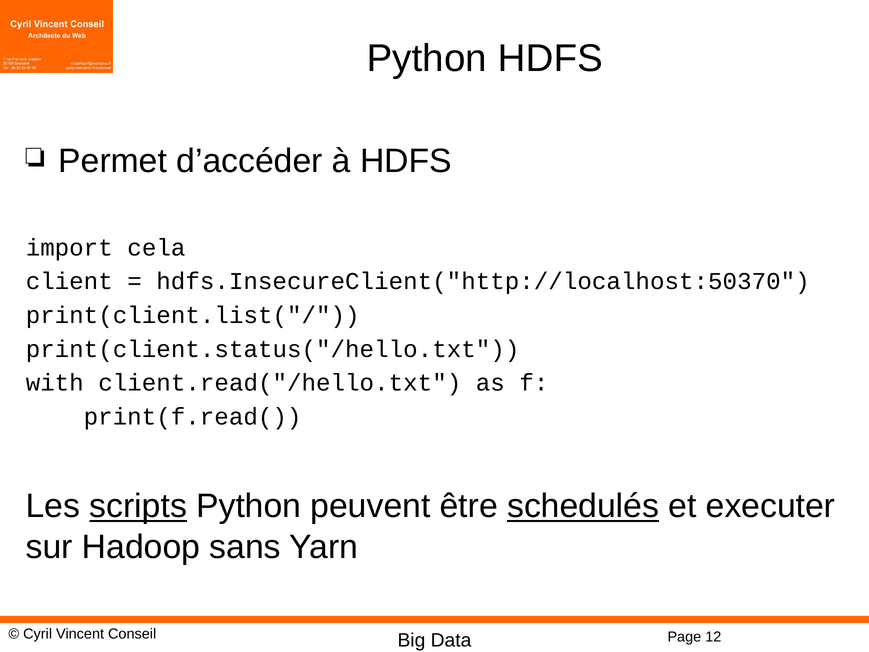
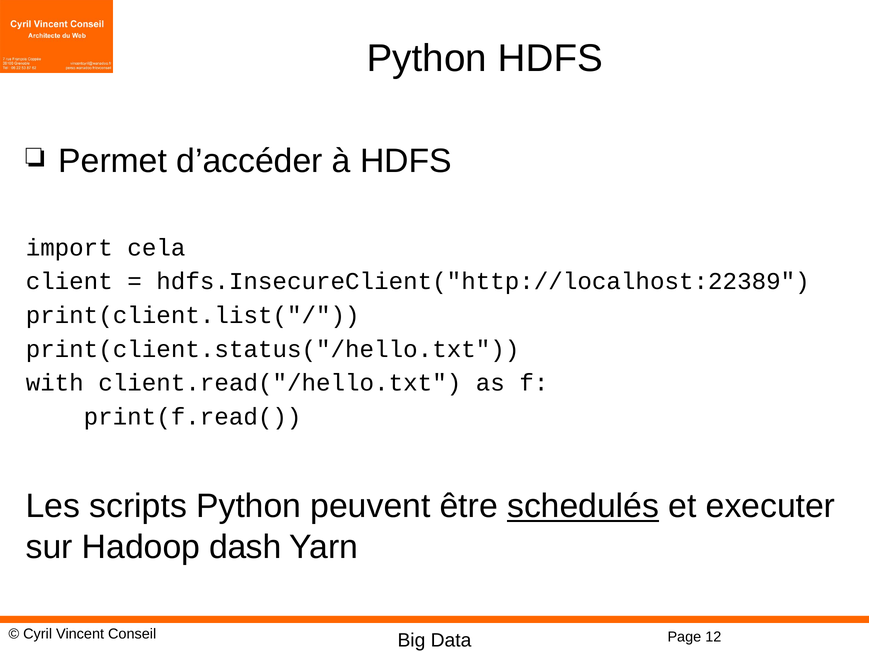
hdfs.InsecureClient("http://localhost:50370: hdfs.InsecureClient("http://localhost:50370 -> hdfs.InsecureClient("http://localhost:22389 (483, 281)
scripts underline: present -> none (138, 506)
sans: sans -> dash (245, 547)
